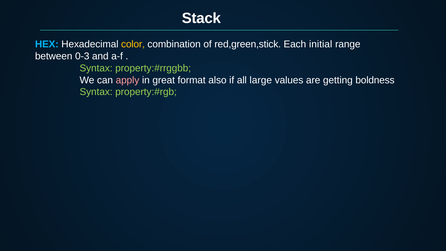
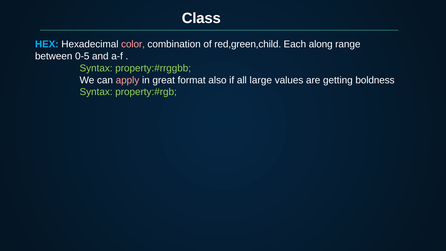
Stack: Stack -> Class (201, 18)
color colour: yellow -> pink (133, 44)
red,green,stick: red,green,stick -> red,green,child (248, 44)
initial: initial -> along (321, 44)
0-3: 0-3 -> 0-5 (82, 56)
